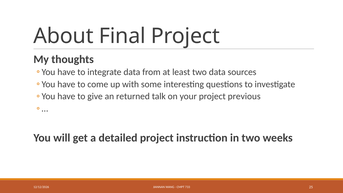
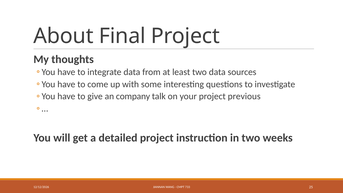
returned: returned -> company (133, 96)
